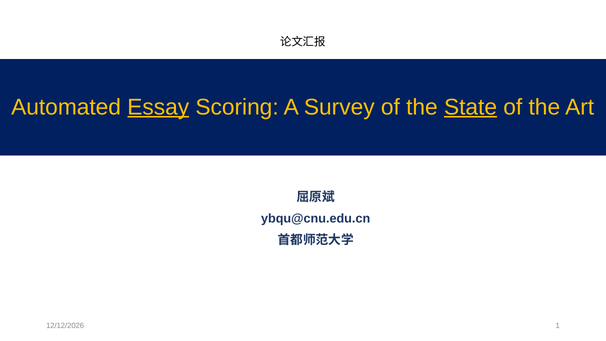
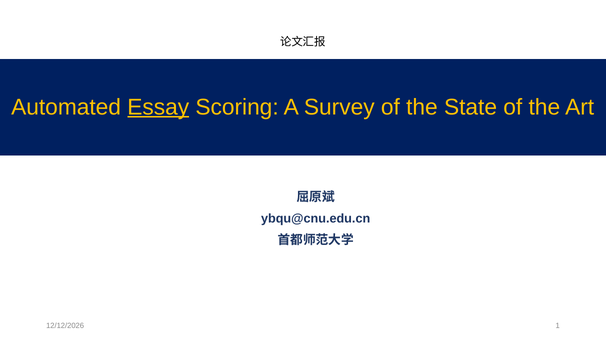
State underline: present -> none (471, 107)
